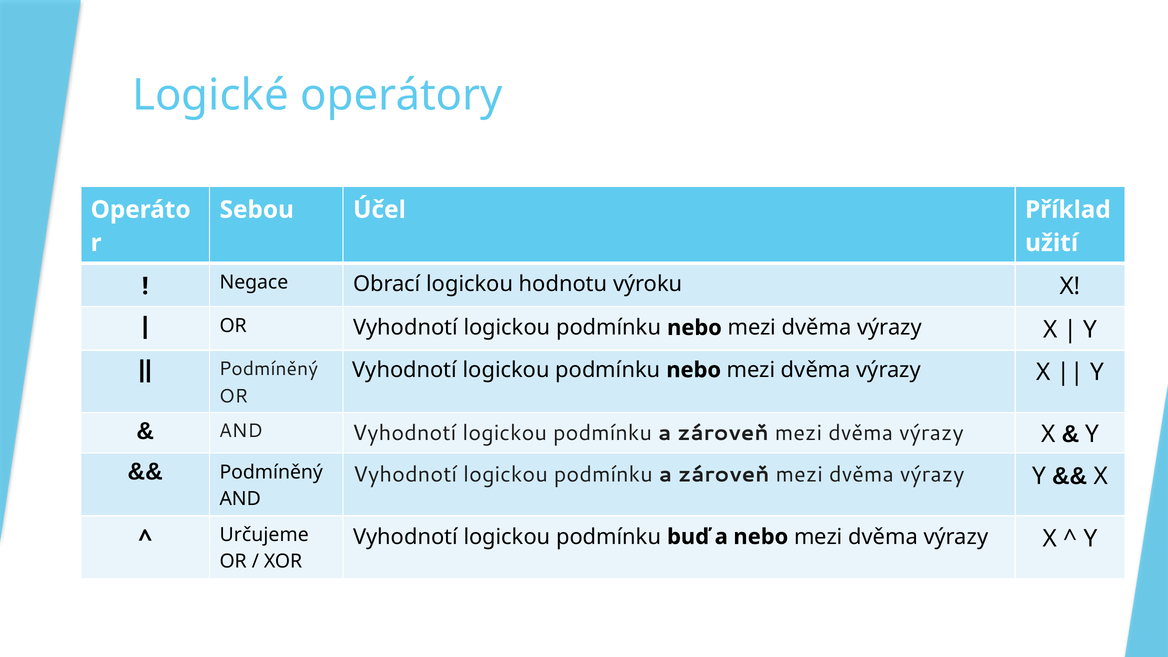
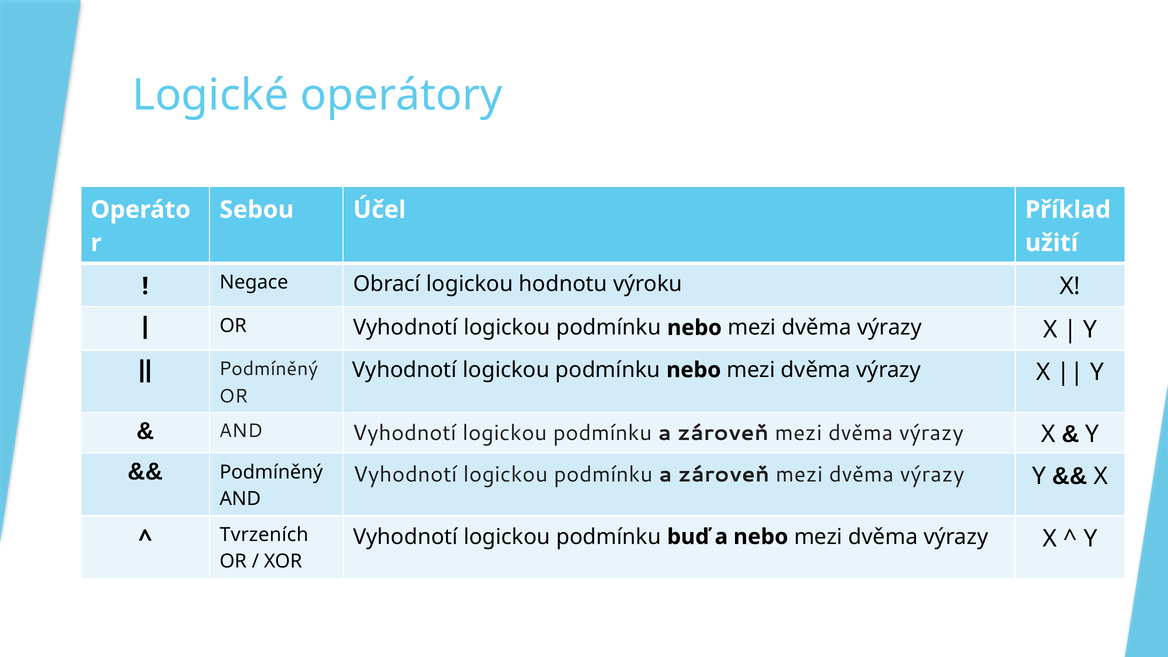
Určujeme: Určujeme -> Tvrzeních (264, 535)
